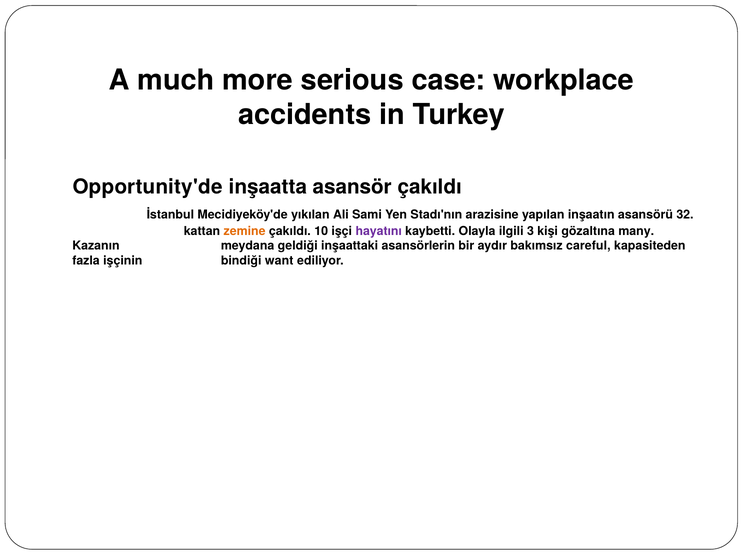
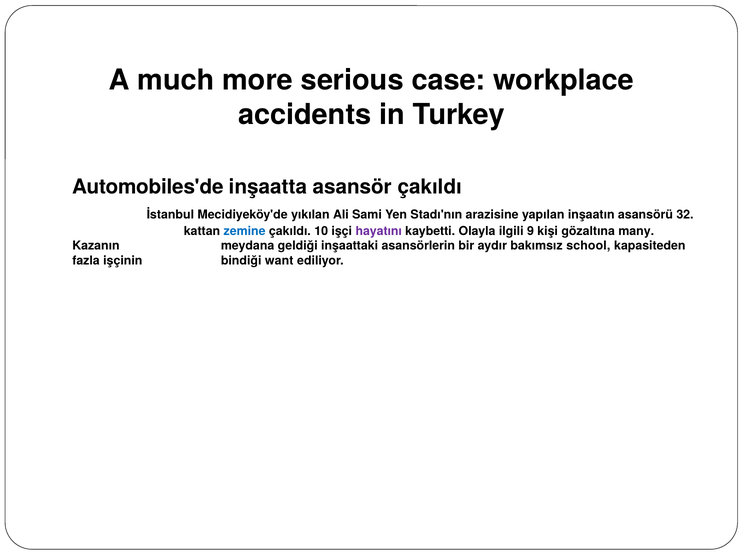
Opportunity'de: Opportunity'de -> Automobiles'de (148, 187)
zemine colour: orange -> blue (245, 231)
3: 3 -> 9 (530, 231)
careful: careful -> school (588, 246)
